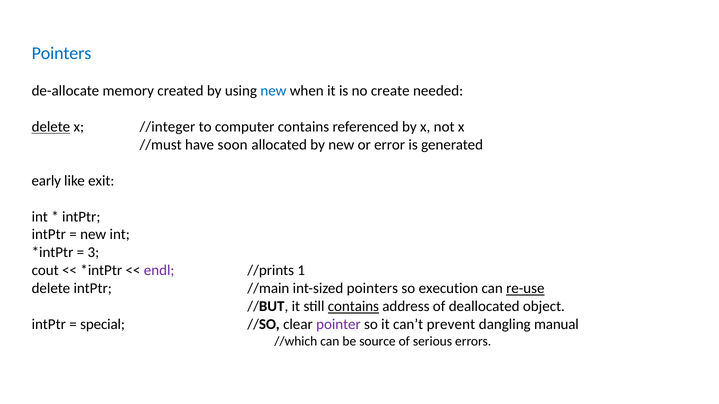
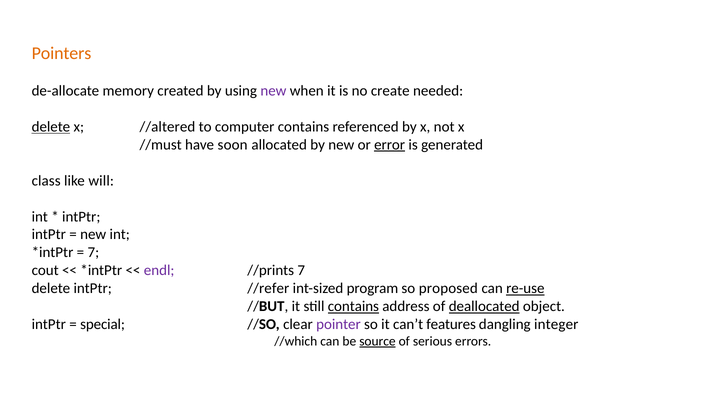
Pointers colour: blue -> orange (62, 53)
new colour: blue -> purple (273, 91)
//integer: //integer -> //altered (167, 127)
error underline: none -> present (390, 145)
early: early -> class (46, 181)
exit: exit -> will (101, 181)
3: 3 -> 7 (93, 253)
//prints 1: 1 -> 7 (301, 271)
//main: //main -> //refer (268, 289)
int-sized pointers: pointers -> program (372, 289)
execution: execution -> proposed (448, 289)
deallocated underline: none -> present (484, 307)
prevent: prevent -> features (451, 325)
manual: manual -> integer (556, 325)
source underline: none -> present (377, 342)
